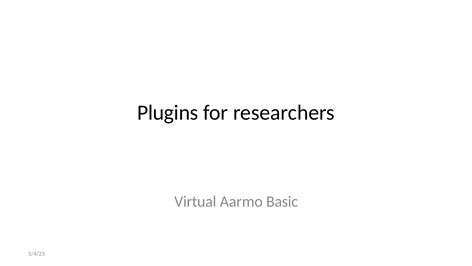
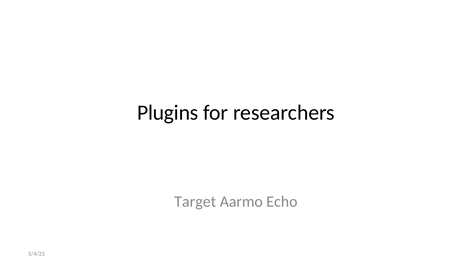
Virtual: Virtual -> Target (195, 201)
Basic: Basic -> Echo (282, 201)
